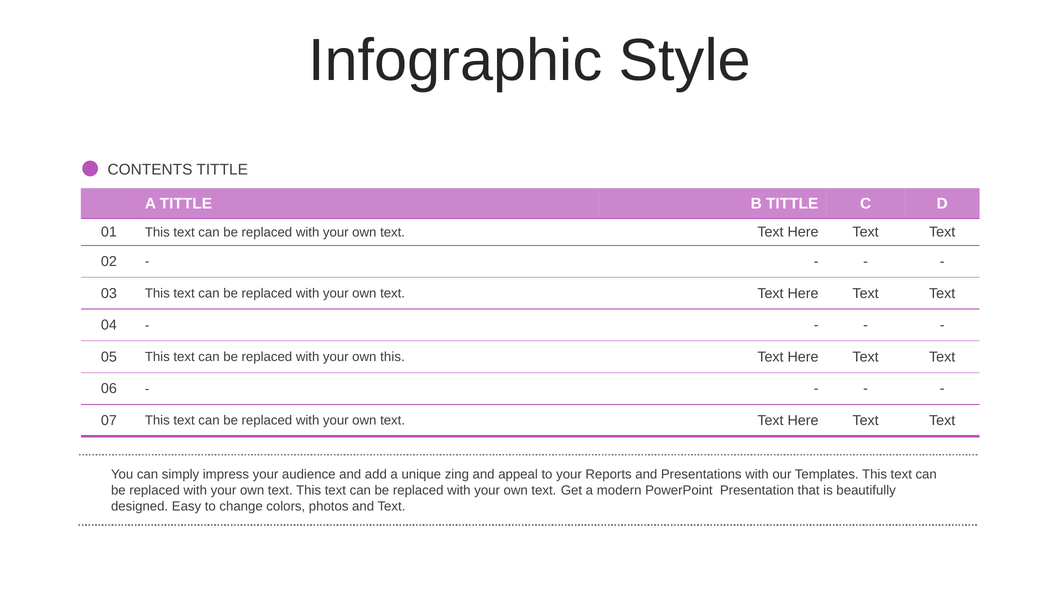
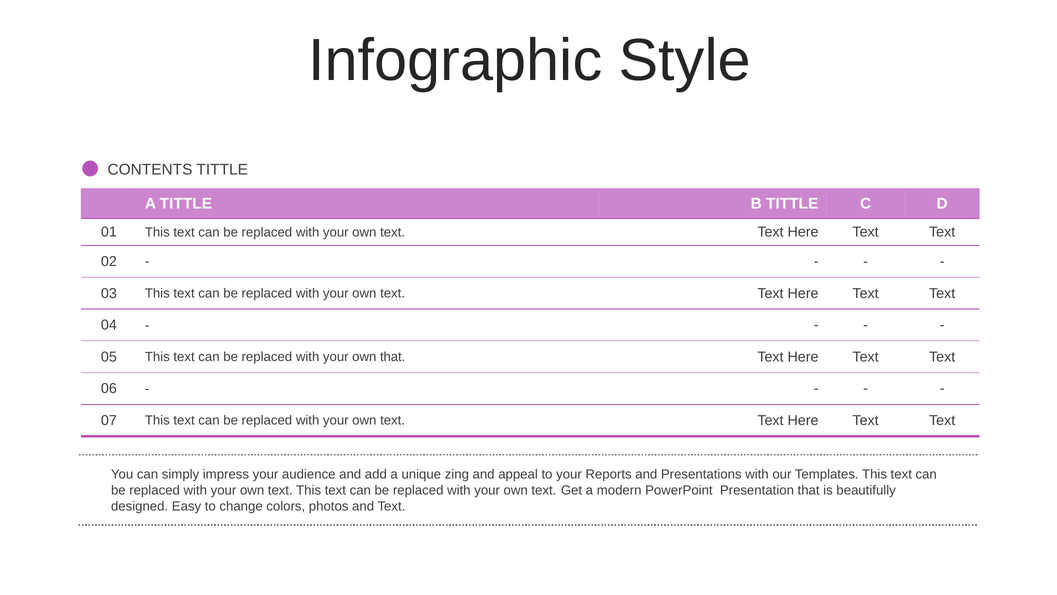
own this: this -> that (393, 357)
